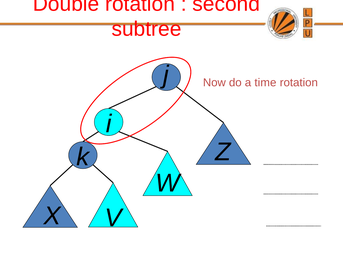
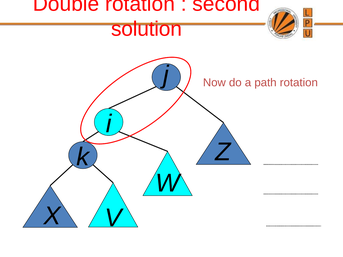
subtree: subtree -> solution (147, 29)
time: time -> path (265, 83)
